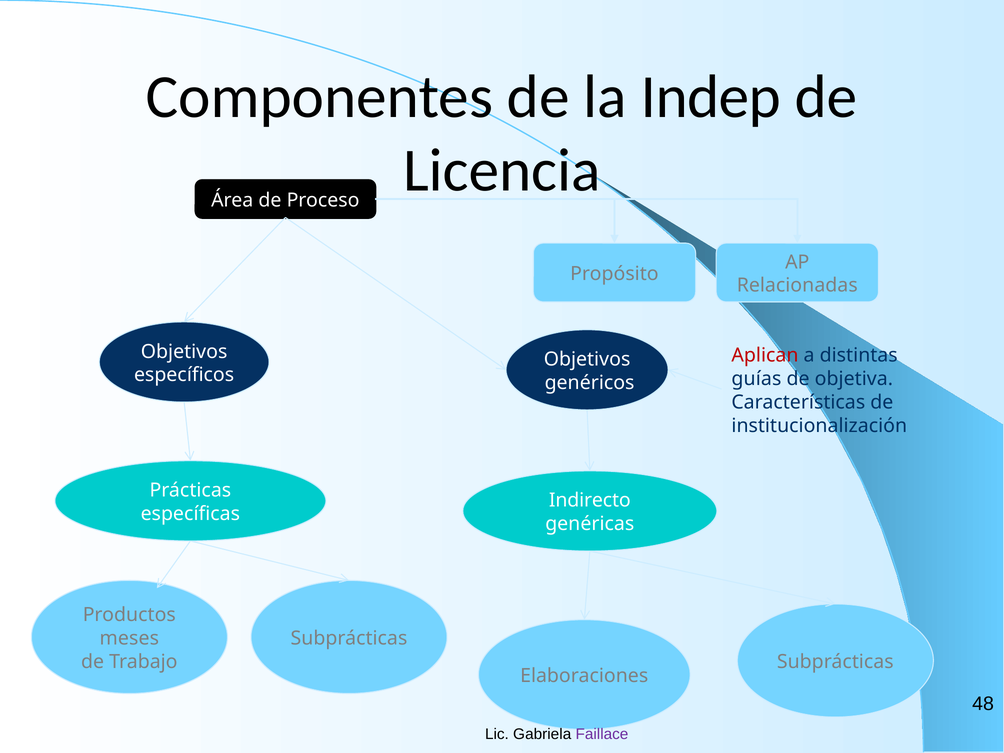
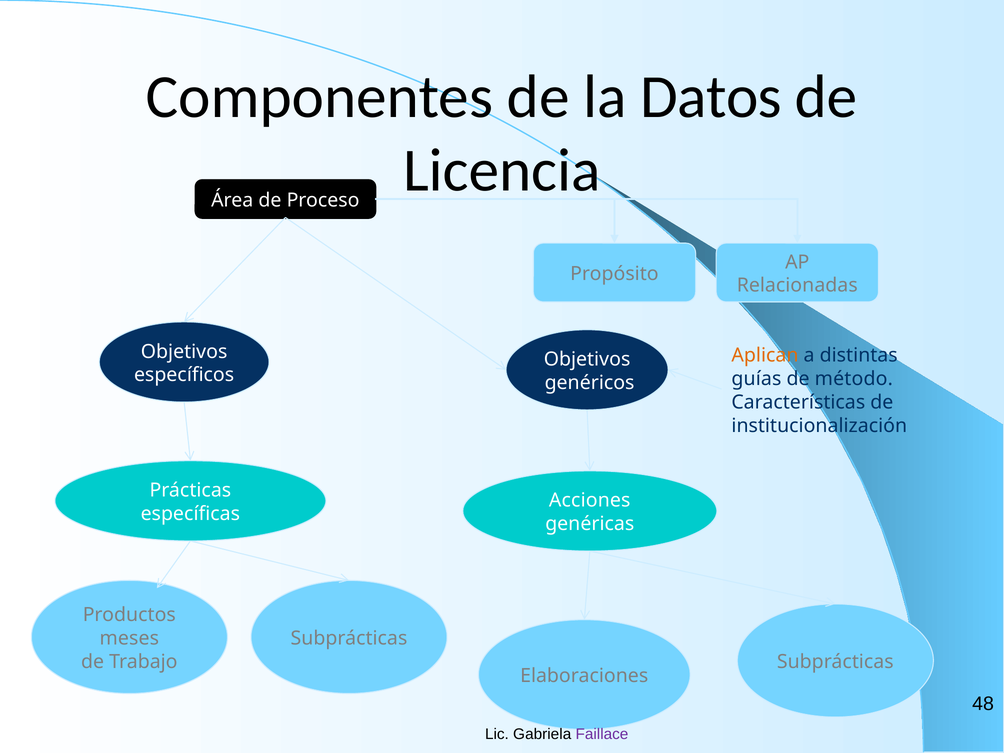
Indep: Indep -> Datos (711, 97)
Aplican colour: red -> orange (765, 355)
objetiva: objetiva -> método (854, 379)
Indirecto: Indirecto -> Acciones (590, 501)
